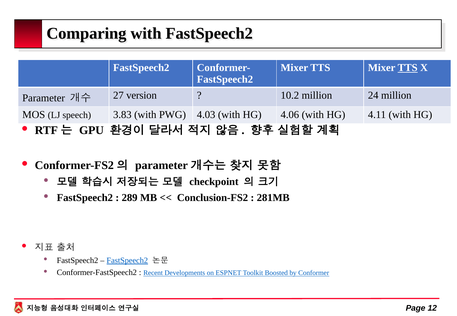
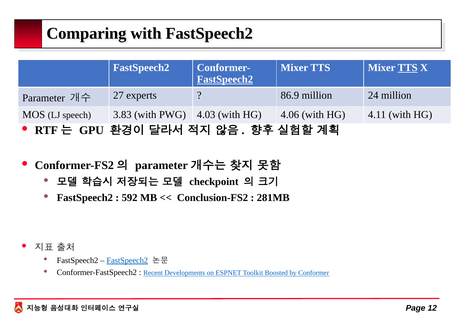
FastSpeech2 underline: none -> present (225, 80)
version: version -> experts (141, 96)
10.2: 10.2 -> 86.9 (290, 96)
289: 289 -> 592 (130, 198)
